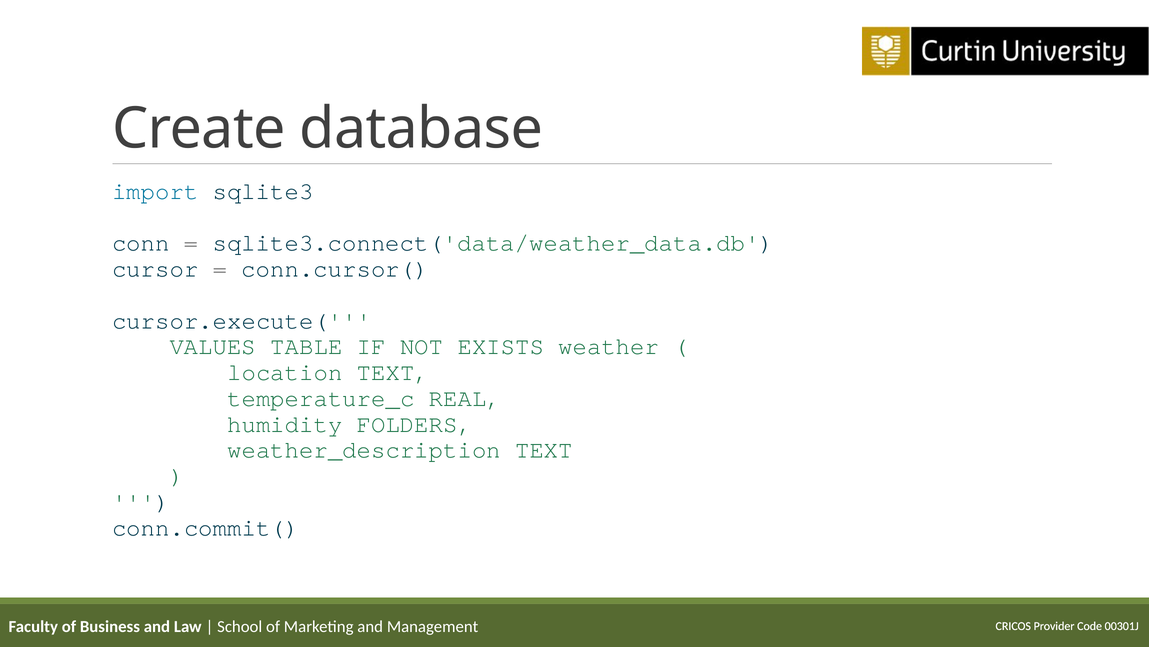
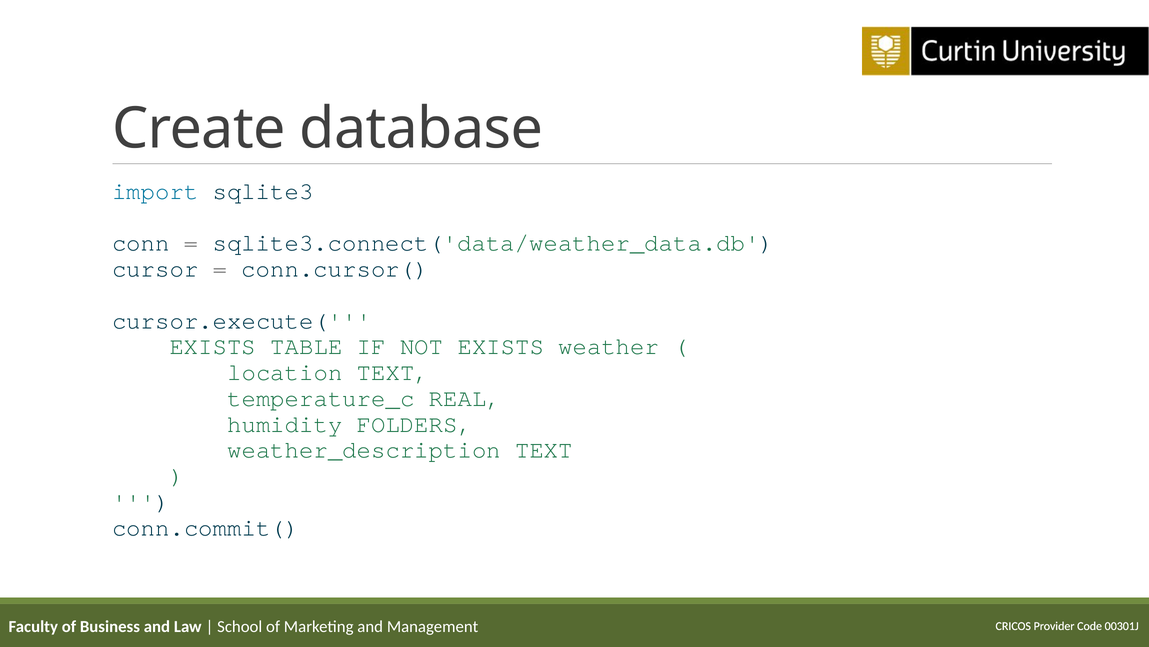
VALUES: VALUES -> EXISTS (213, 346)
